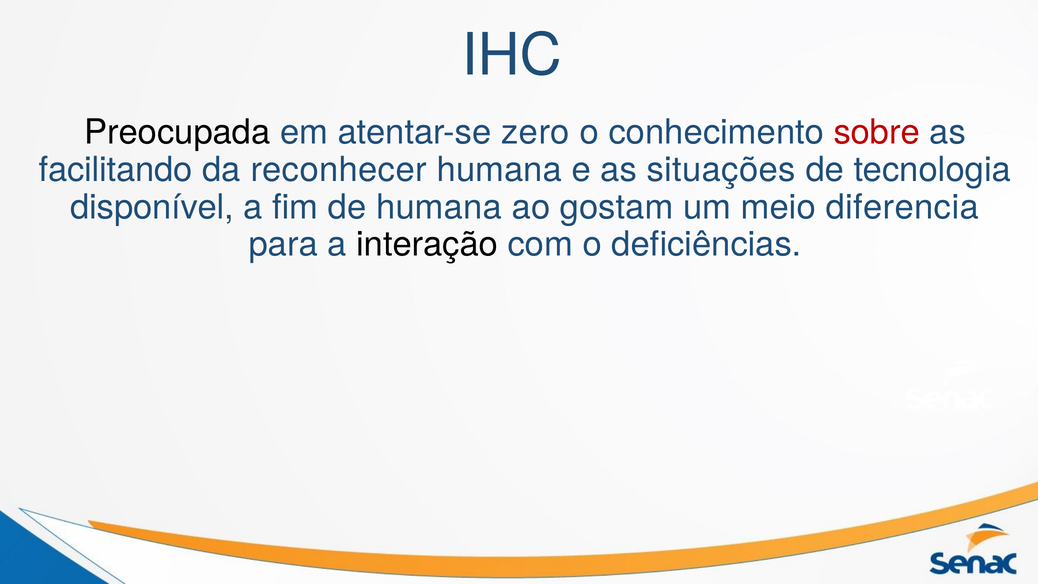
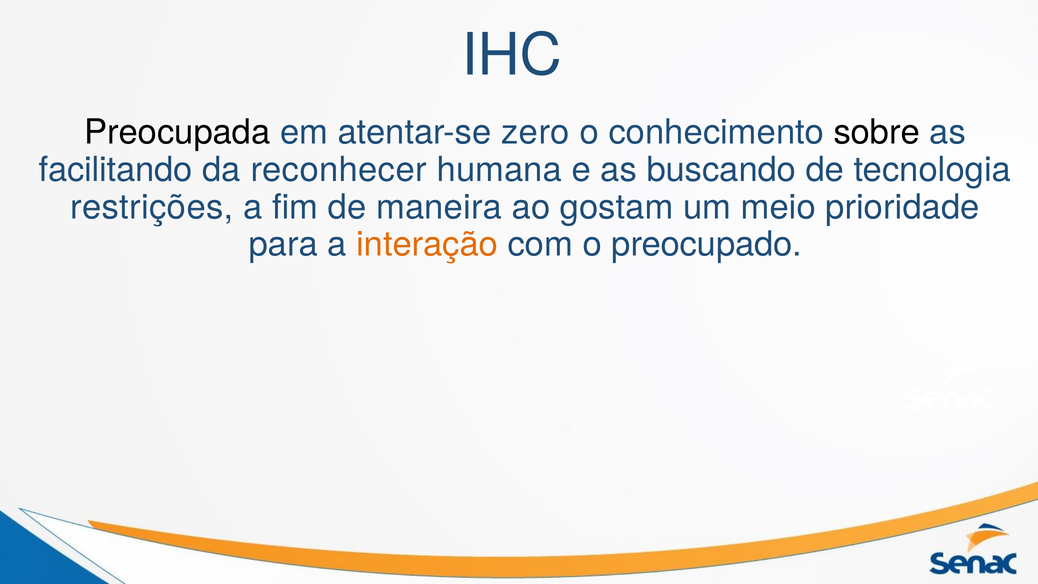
sobre colour: red -> black (877, 132)
situações: situações -> buscando (721, 170)
disponível: disponível -> restrições (152, 207)
de humana: humana -> maneira (439, 207)
diferencia: diferencia -> prioridade (903, 207)
interação colour: black -> orange (427, 244)
deficiências: deficiências -> preocupado (707, 244)
